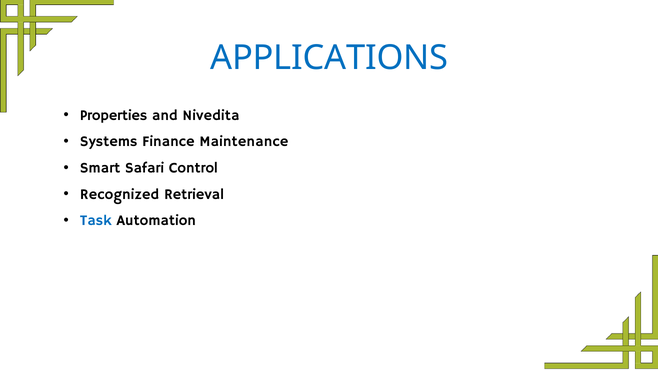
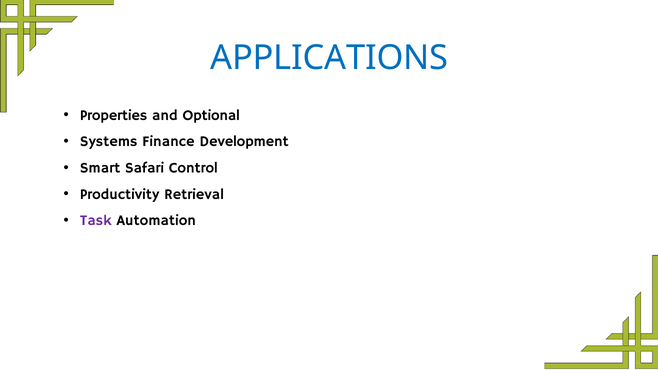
Nivedita: Nivedita -> Optional (211, 115)
Maintenance: Maintenance -> Development (244, 142)
Recognized: Recognized -> Productivity (120, 194)
Task colour: blue -> purple (96, 221)
